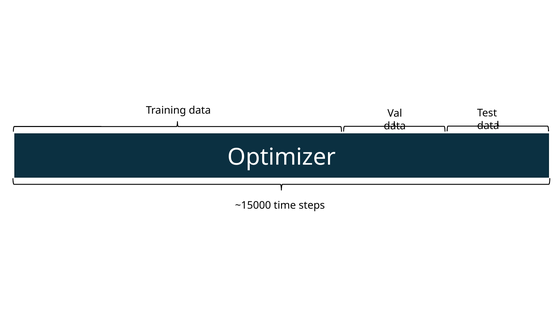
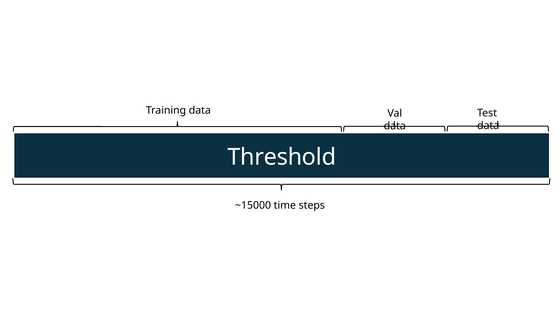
Optimizer: Optimizer -> Threshold (282, 157)
